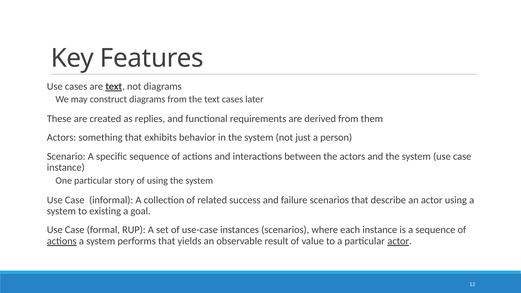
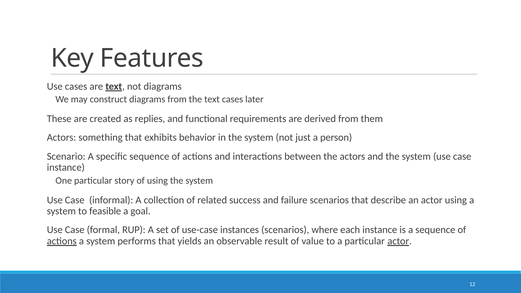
existing: existing -> feasible (105, 211)
